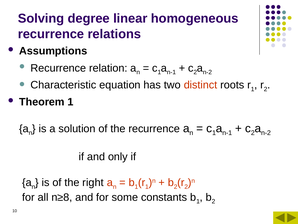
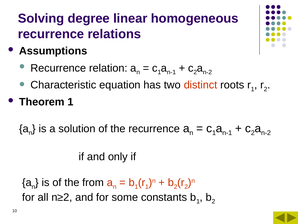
right: right -> from (93, 182)
n≥8: n≥8 -> n≥2 (62, 197)
